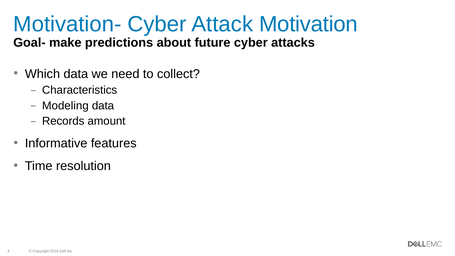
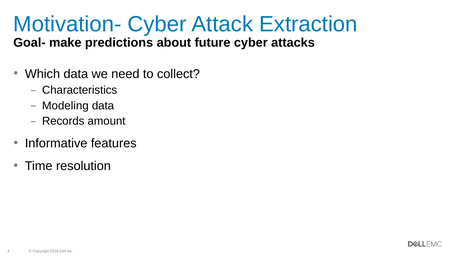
Motivation: Motivation -> Extraction (308, 24)
